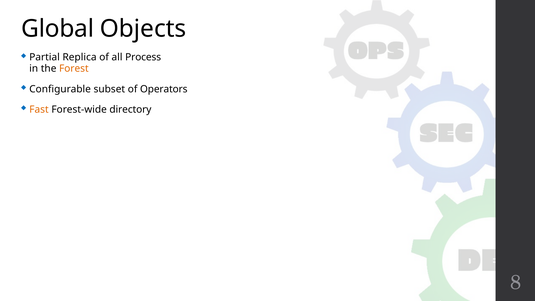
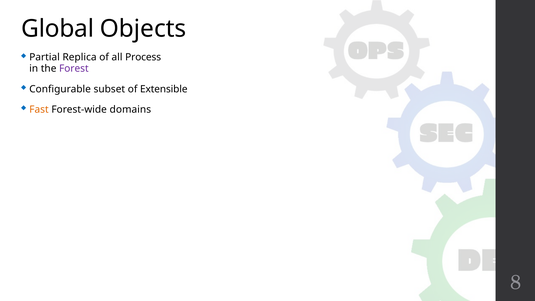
Forest colour: orange -> purple (74, 69)
Operators: Operators -> Extensible (164, 89)
directory: directory -> domains (130, 109)
